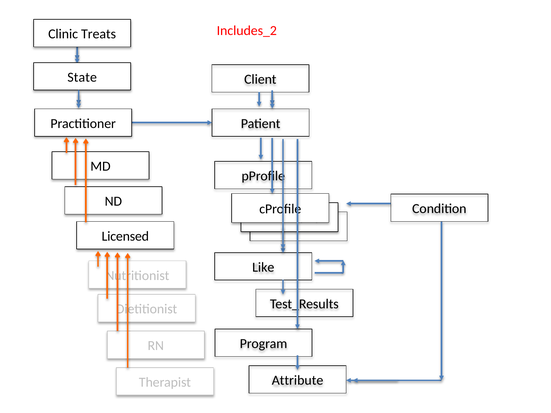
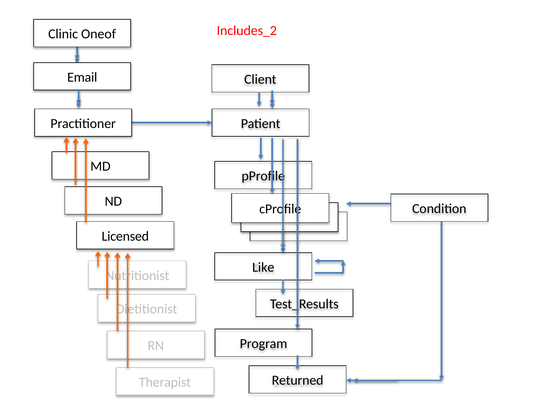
Treats: Treats -> Oneof (99, 34)
State: State -> Email (82, 77)
Attribute: Attribute -> Returned (298, 381)
